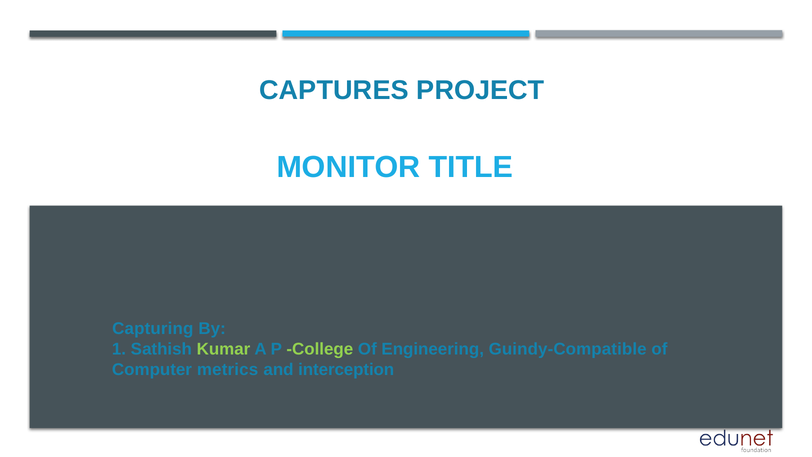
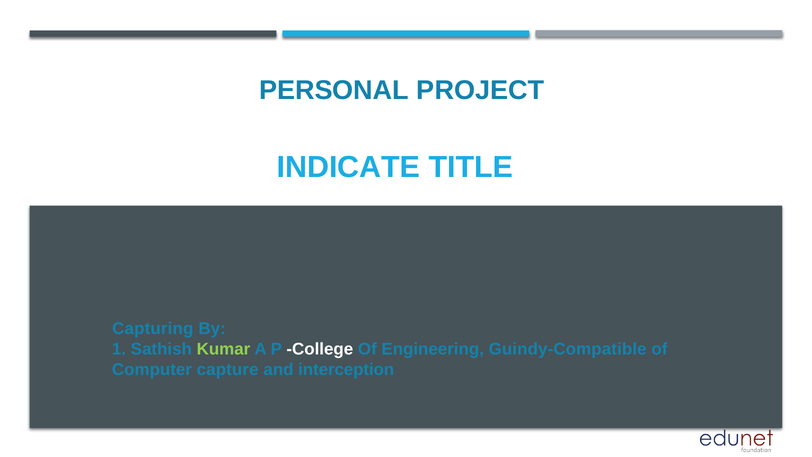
CAPTURES: CAPTURES -> PERSONAL (334, 90)
MONITOR: MONITOR -> INDICATE (348, 167)
College colour: light green -> white (320, 349)
metrics: metrics -> capture (228, 369)
